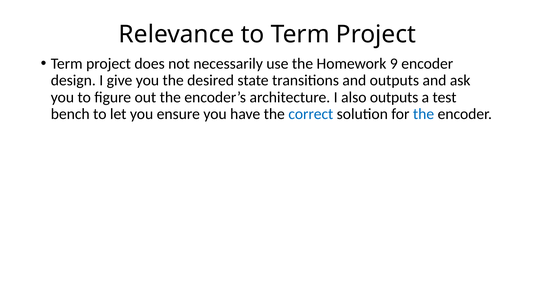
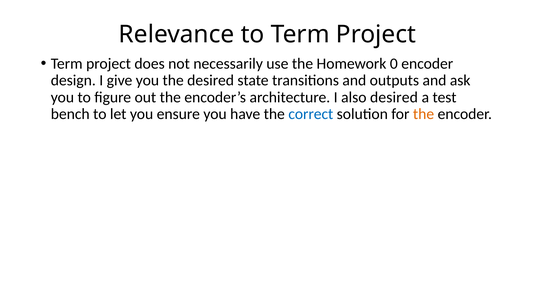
9: 9 -> 0 (394, 64)
also outputs: outputs -> desired (394, 97)
the colour: blue -> orange (424, 114)
